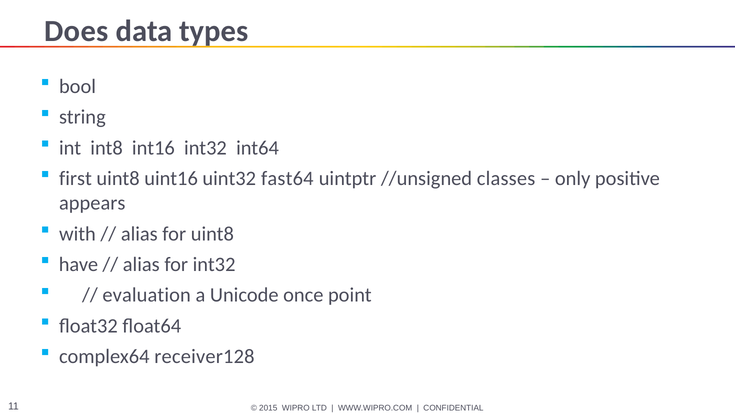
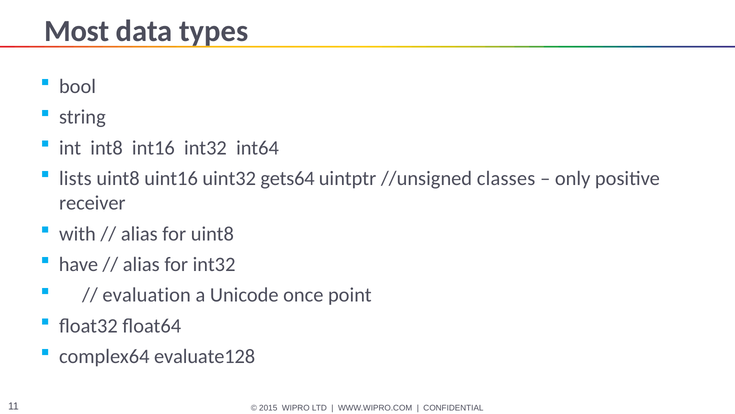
Does: Does -> Most (77, 31)
first: first -> lists (75, 178)
fast64: fast64 -> gets64 (288, 178)
appears: appears -> receiver (92, 203)
receiver128: receiver128 -> evaluate128 (205, 356)
